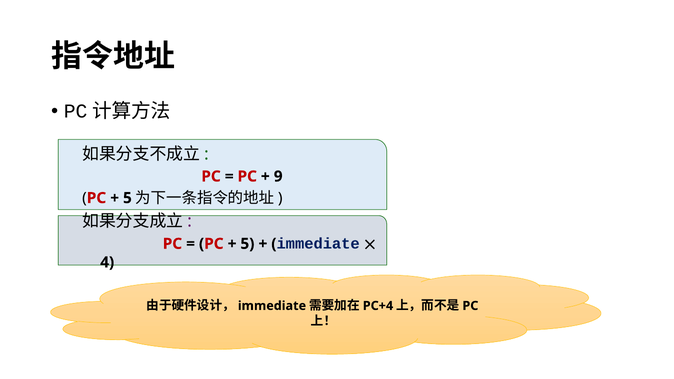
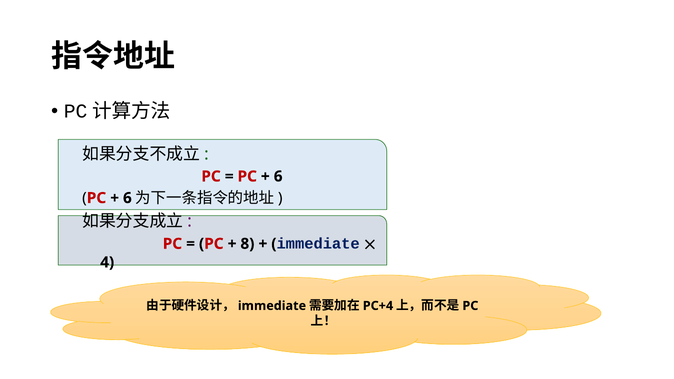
9: 9 -> 6 (278, 176)
5: 5 -> 6 (127, 198)
5: 5 -> 8 (247, 244)
